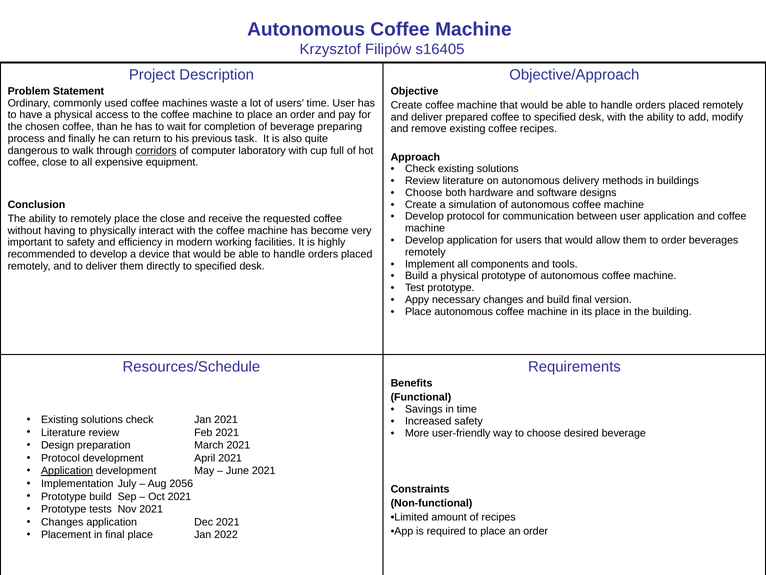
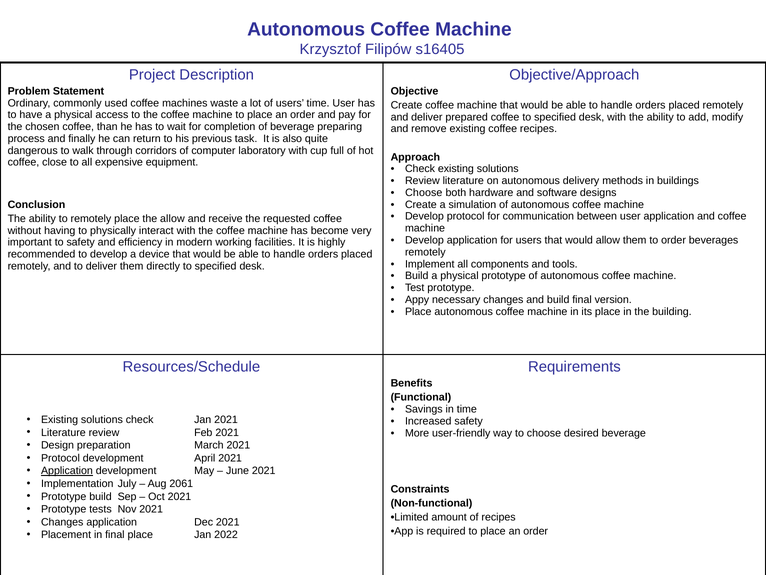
corridors underline: present -> none (156, 150)
the close: close -> allow (172, 218)
2056: 2056 -> 2061 (181, 483)
